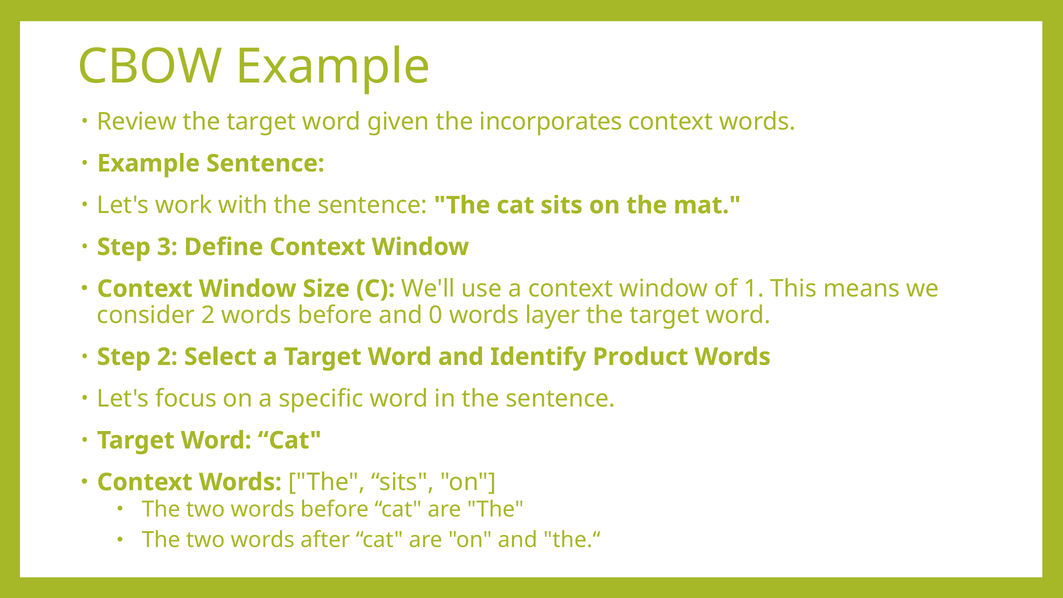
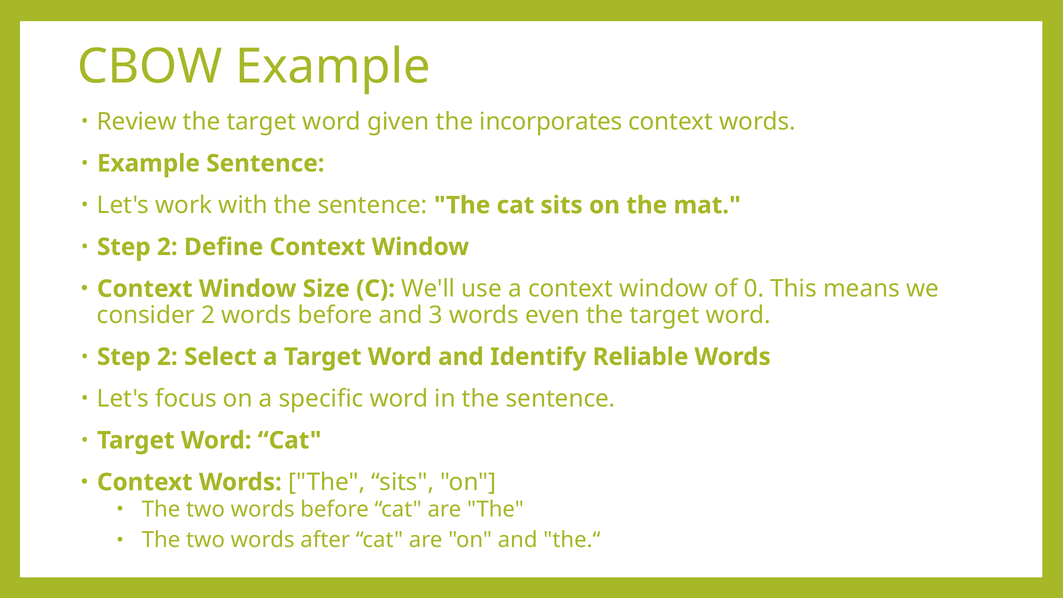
3: 3 -> 2 (167, 247)
1: 1 -> 0 (754, 289)
0: 0 -> 3 (436, 315)
layer: layer -> even (553, 315)
Product: Product -> Reliable (640, 357)
